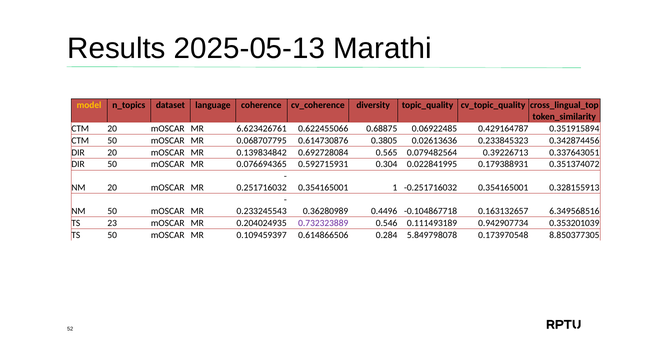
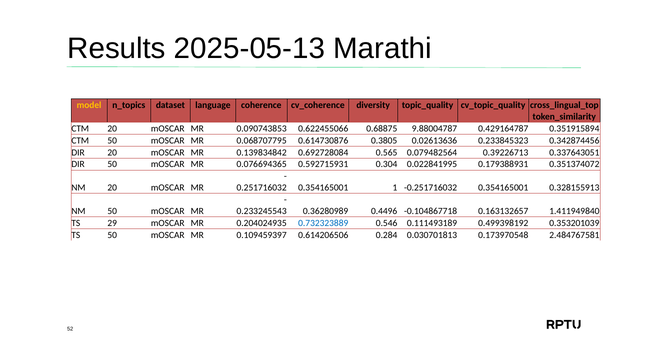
6.623426761: 6.623426761 -> 0.090743853 (262, 128)
0.06922485: 0.06922485 -> 9.88004787 (434, 128)
6.349568516: 6.349568516 -> 1.411949840 (574, 211)
23: 23 -> 29 (112, 223)
0.732323889 colour: purple -> blue (323, 223)
0.942907734: 0.942907734 -> 0.499398192 (503, 223)
0.614866506: 0.614866506 -> 0.614206506 (323, 235)
5.849798078: 5.849798078 -> 0.030701813 (432, 235)
8.850377305: 8.850377305 -> 2.484767581 (574, 235)
